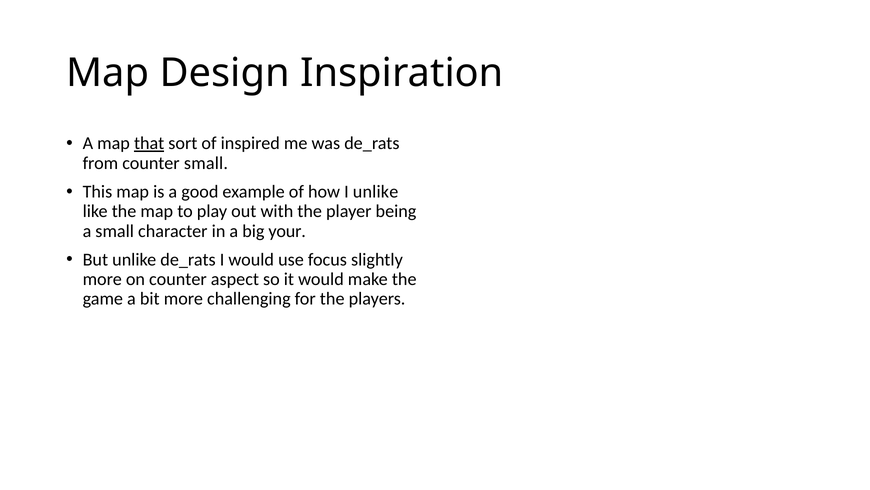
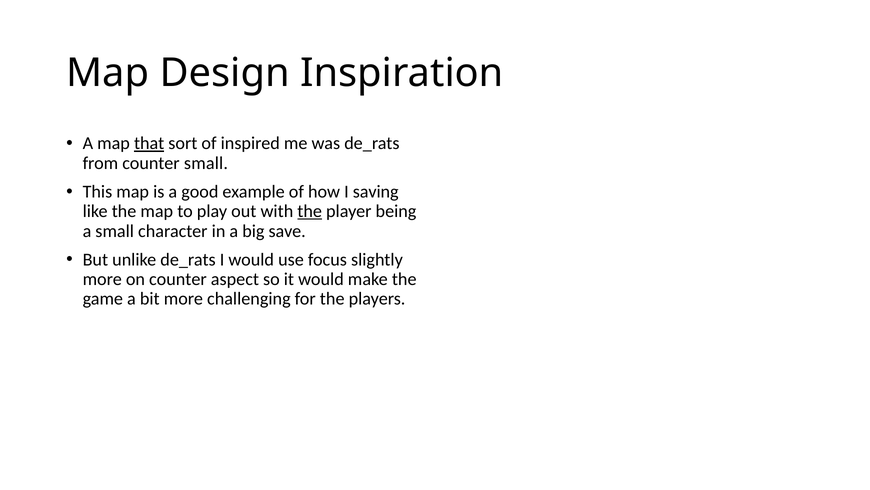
I unlike: unlike -> saving (376, 192)
the underline: none -> present (310, 211)
your: your -> save (287, 231)
